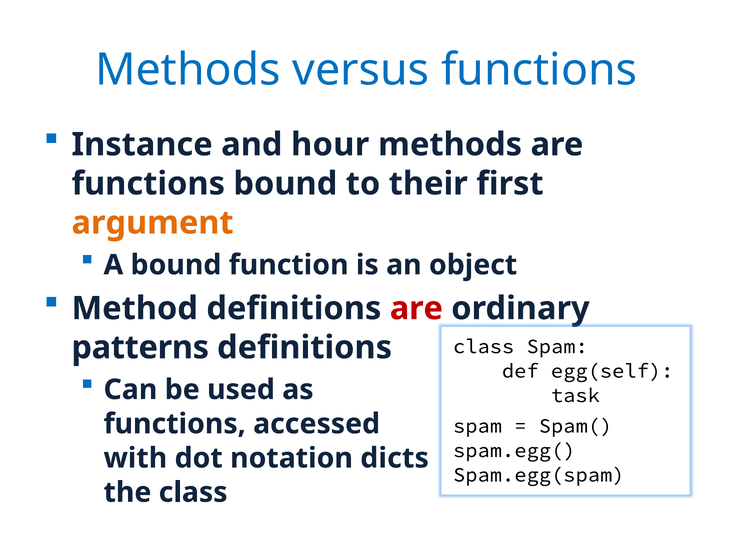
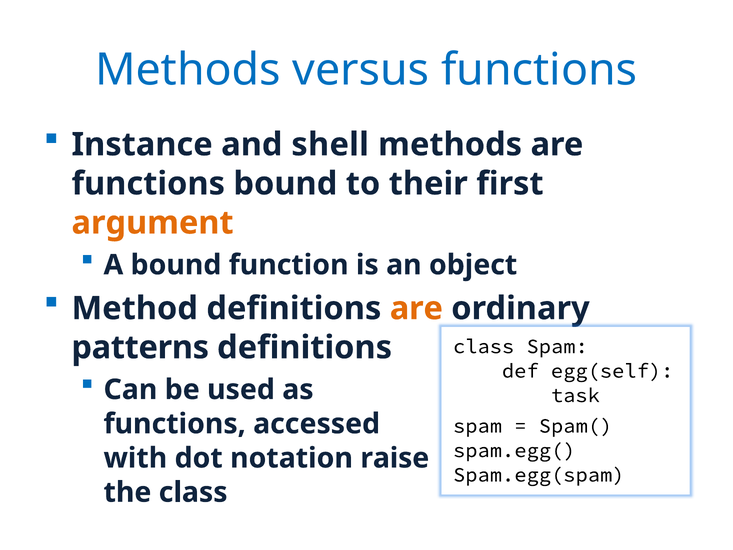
hour: hour -> shell (330, 145)
are colour: red -> orange (416, 308)
dicts: dicts -> raise (395, 458)
